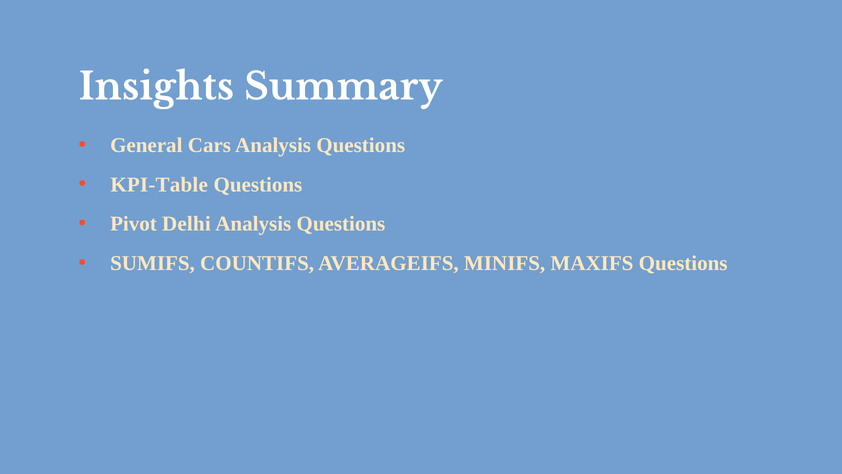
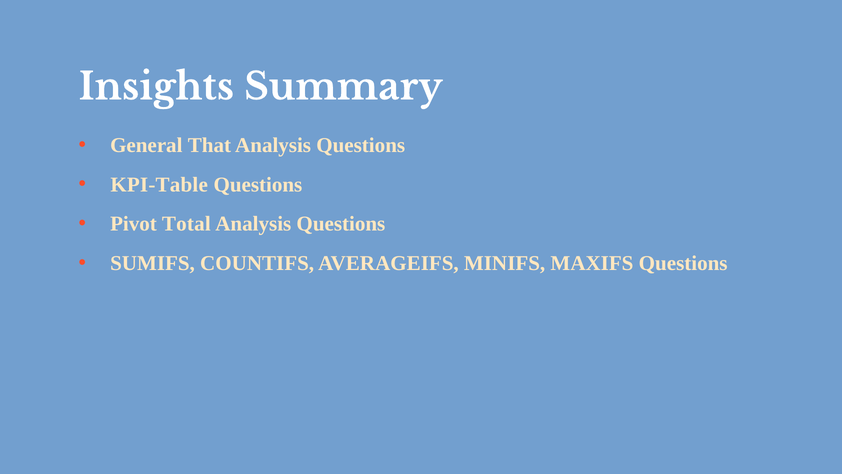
Cars: Cars -> That (209, 145)
Delhi: Delhi -> Total (186, 224)
